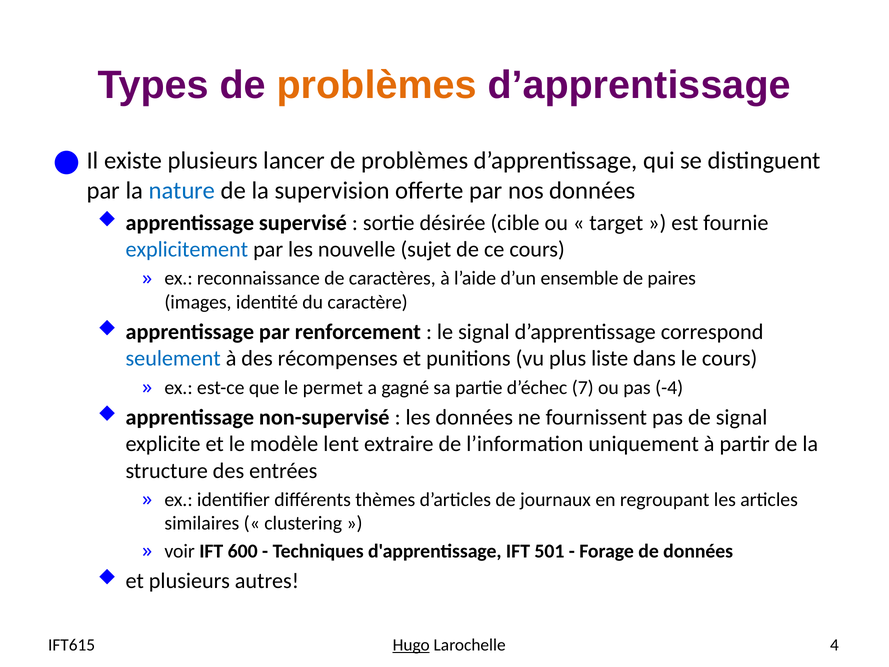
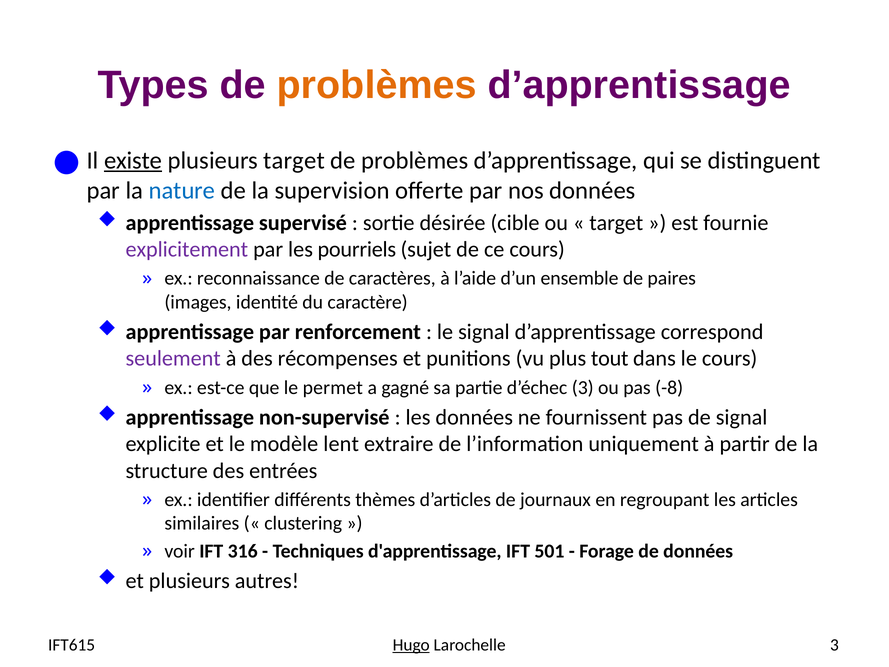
existe underline: none -> present (133, 161)
plusieurs lancer: lancer -> target (294, 161)
explicitement colour: blue -> purple (187, 249)
nouvelle: nouvelle -> pourriels (357, 249)
seulement colour: blue -> purple (173, 359)
liste: liste -> tout (610, 359)
d’échec 7: 7 -> 3 (583, 387)
-4: -4 -> -8 (669, 387)
600: 600 -> 316 (243, 551)
Larochelle 4: 4 -> 3 (834, 645)
